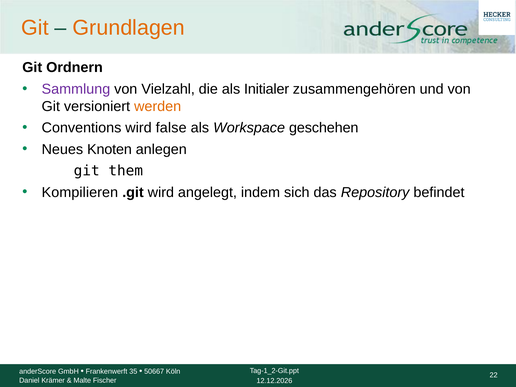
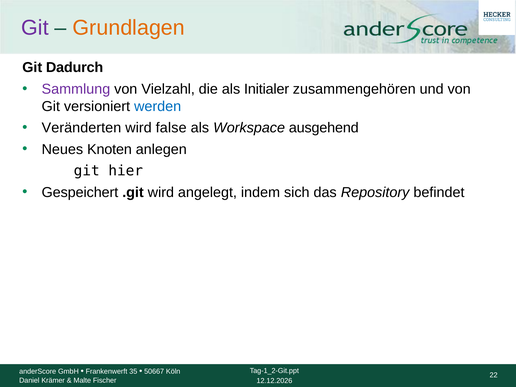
Git colour: orange -> purple (35, 28)
Ordnern: Ordnern -> Dadurch (75, 68)
werden colour: orange -> blue (158, 106)
Conventions: Conventions -> Veränderten (81, 128)
geschehen: geschehen -> ausgehend (324, 128)
them: them -> hier (126, 171)
Kompilieren: Kompilieren -> Gespeichert (80, 192)
